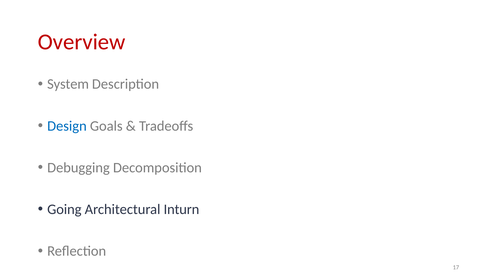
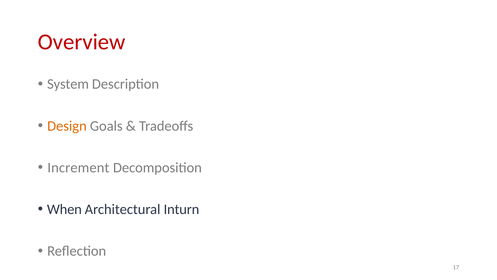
Design colour: blue -> orange (67, 126)
Debugging: Debugging -> Increment (78, 167)
Going: Going -> When (64, 209)
